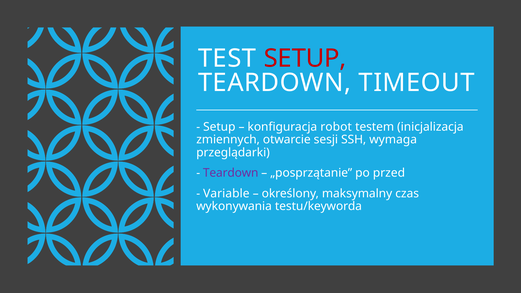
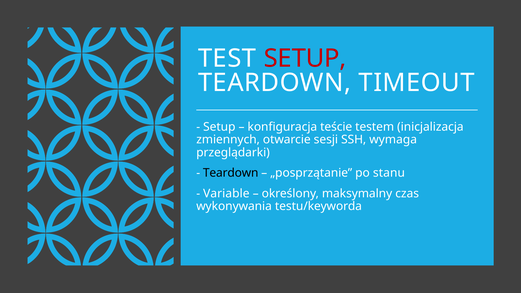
robot: robot -> teście (336, 127)
Teardown colour: purple -> black (231, 173)
przed: przed -> stanu (389, 173)
